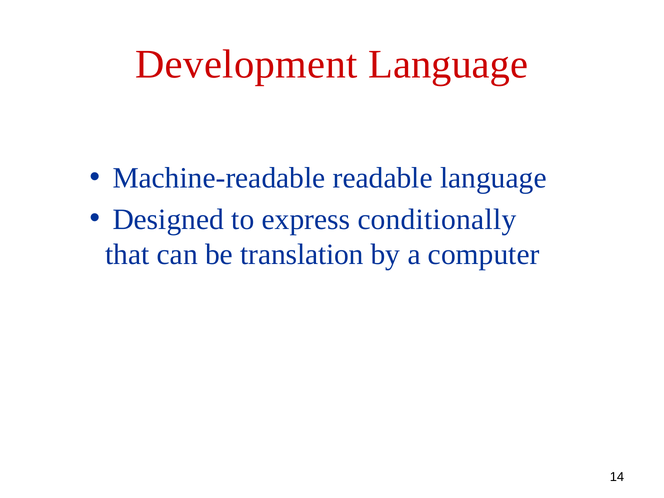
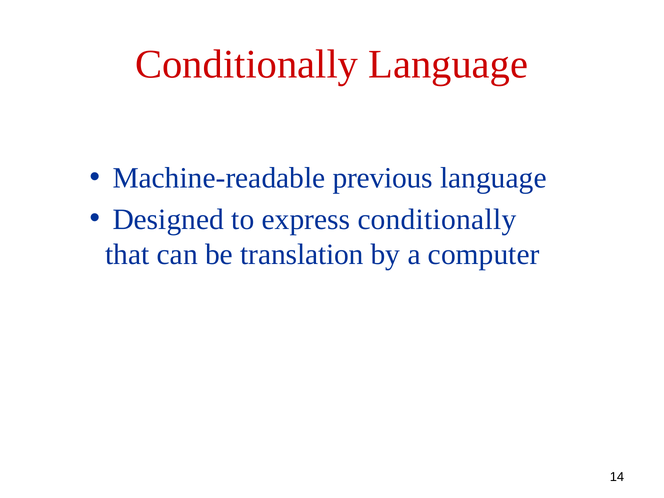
Development: Development -> Conditionally (247, 64)
readable: readable -> previous (383, 178)
